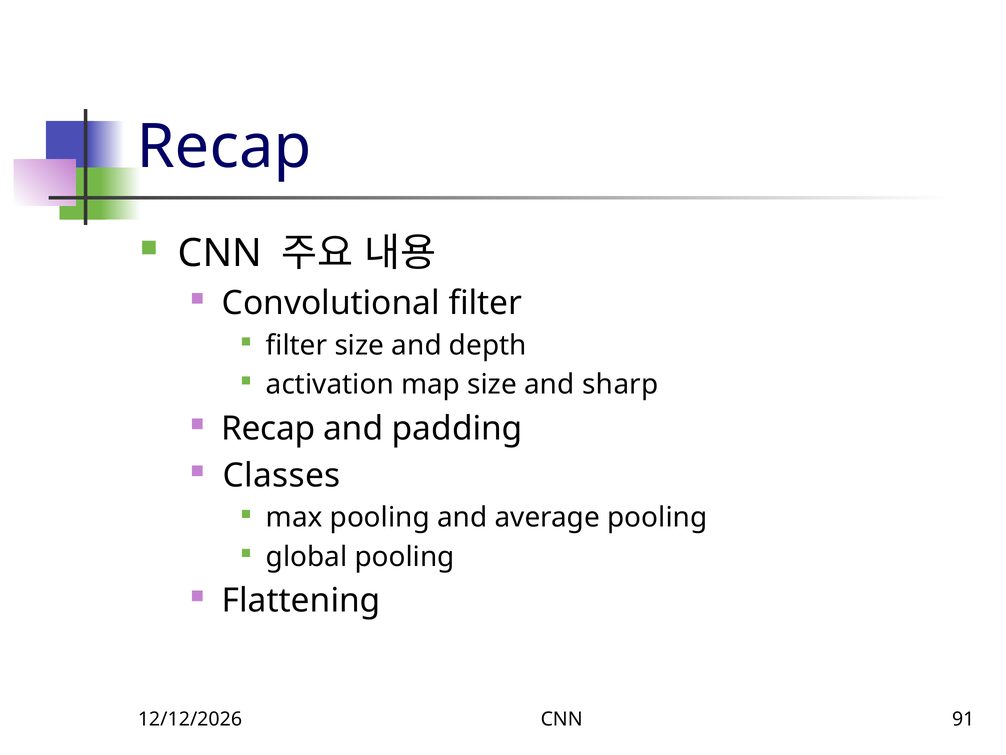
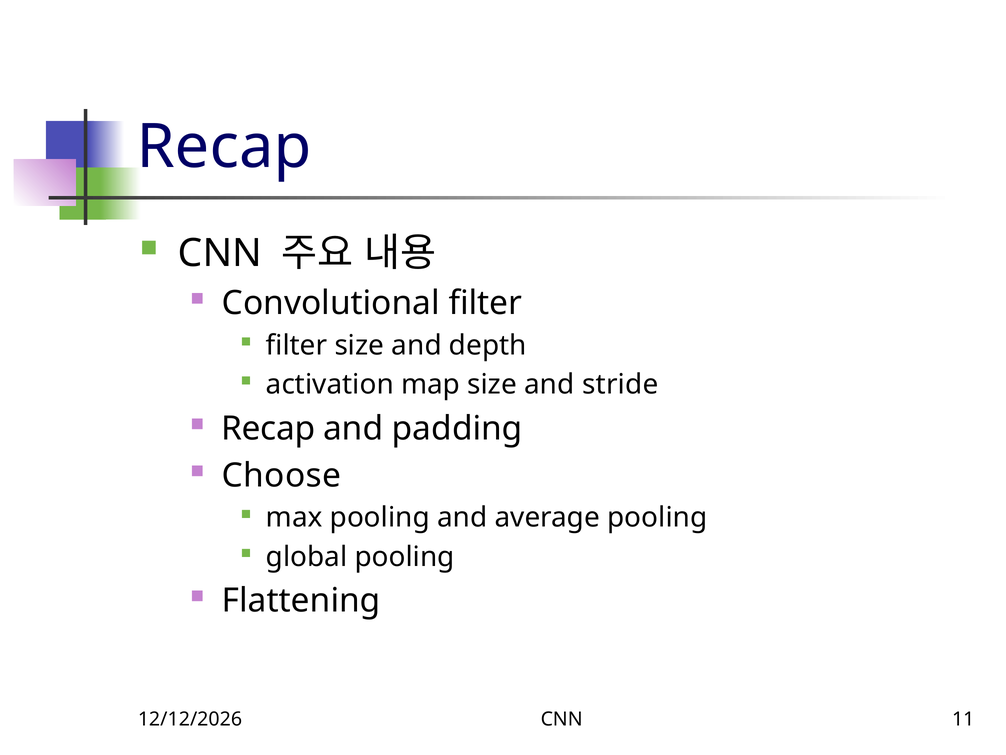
sharp: sharp -> stride (620, 384)
Classes: Classes -> Choose (281, 475)
91: 91 -> 11 (963, 719)
